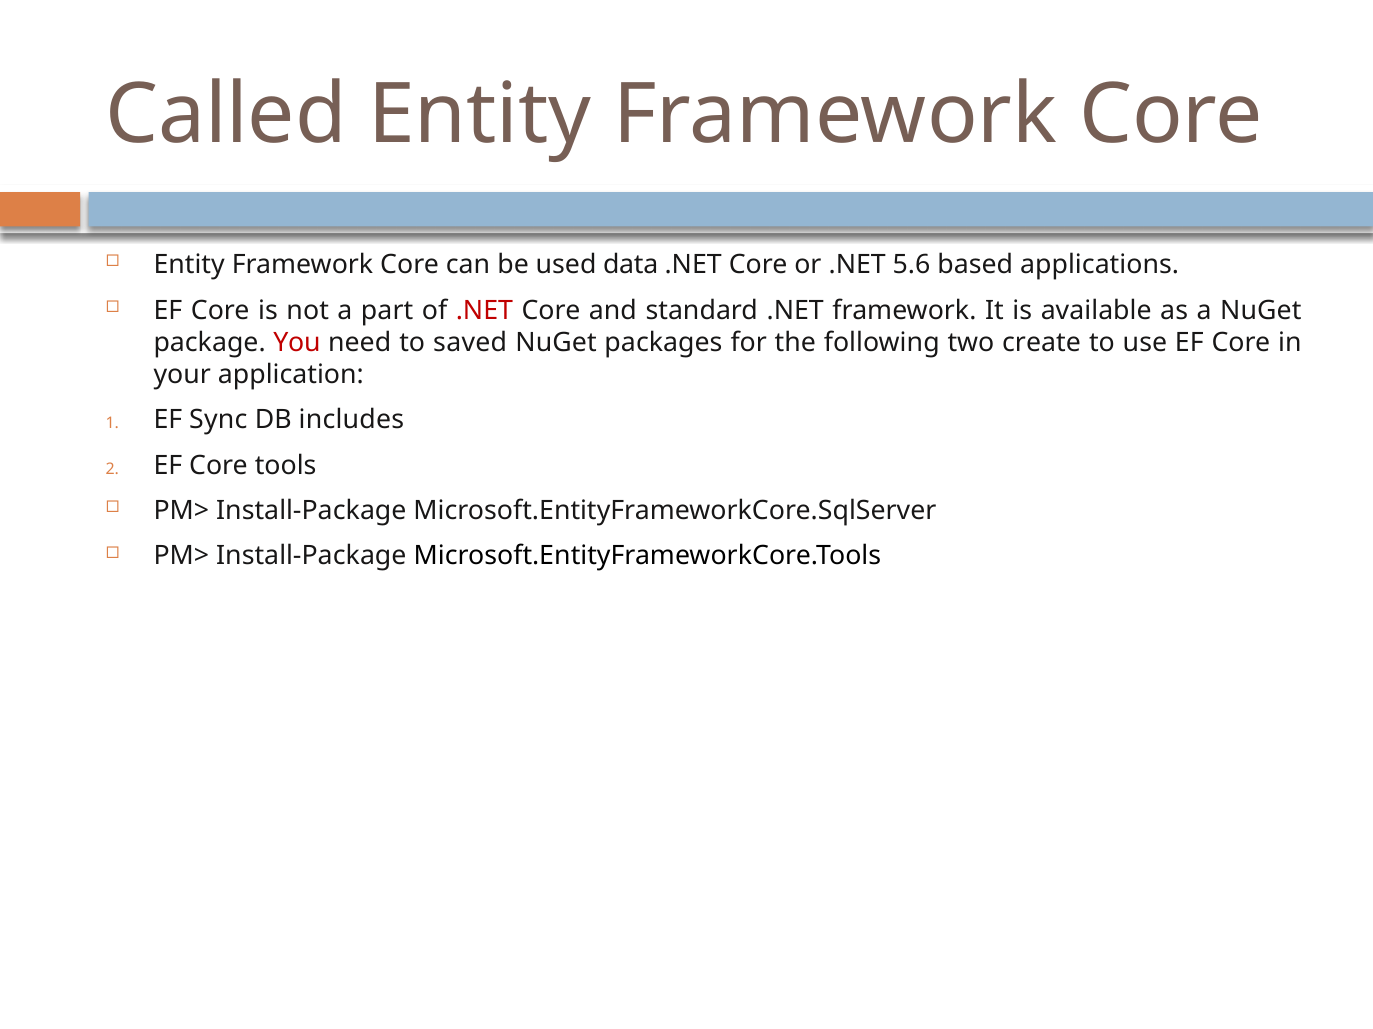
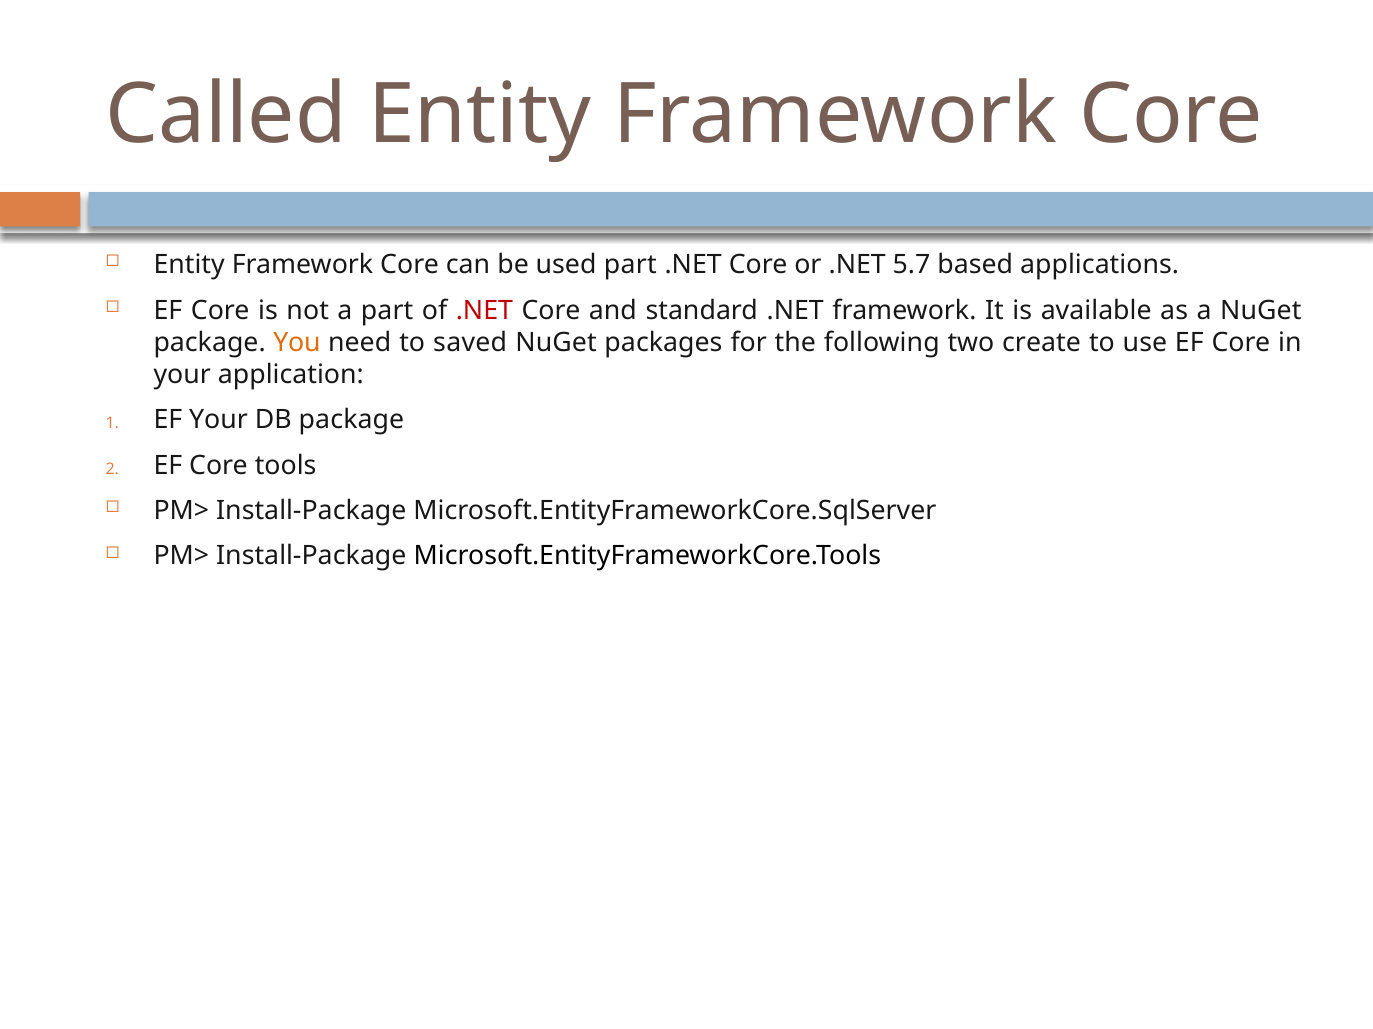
used data: data -> part (630, 265)
5.6: 5.6 -> 5.7 (912, 265)
You colour: red -> orange (297, 343)
EF Sync: Sync -> Your (219, 420)
DB includes: includes -> package (352, 420)
